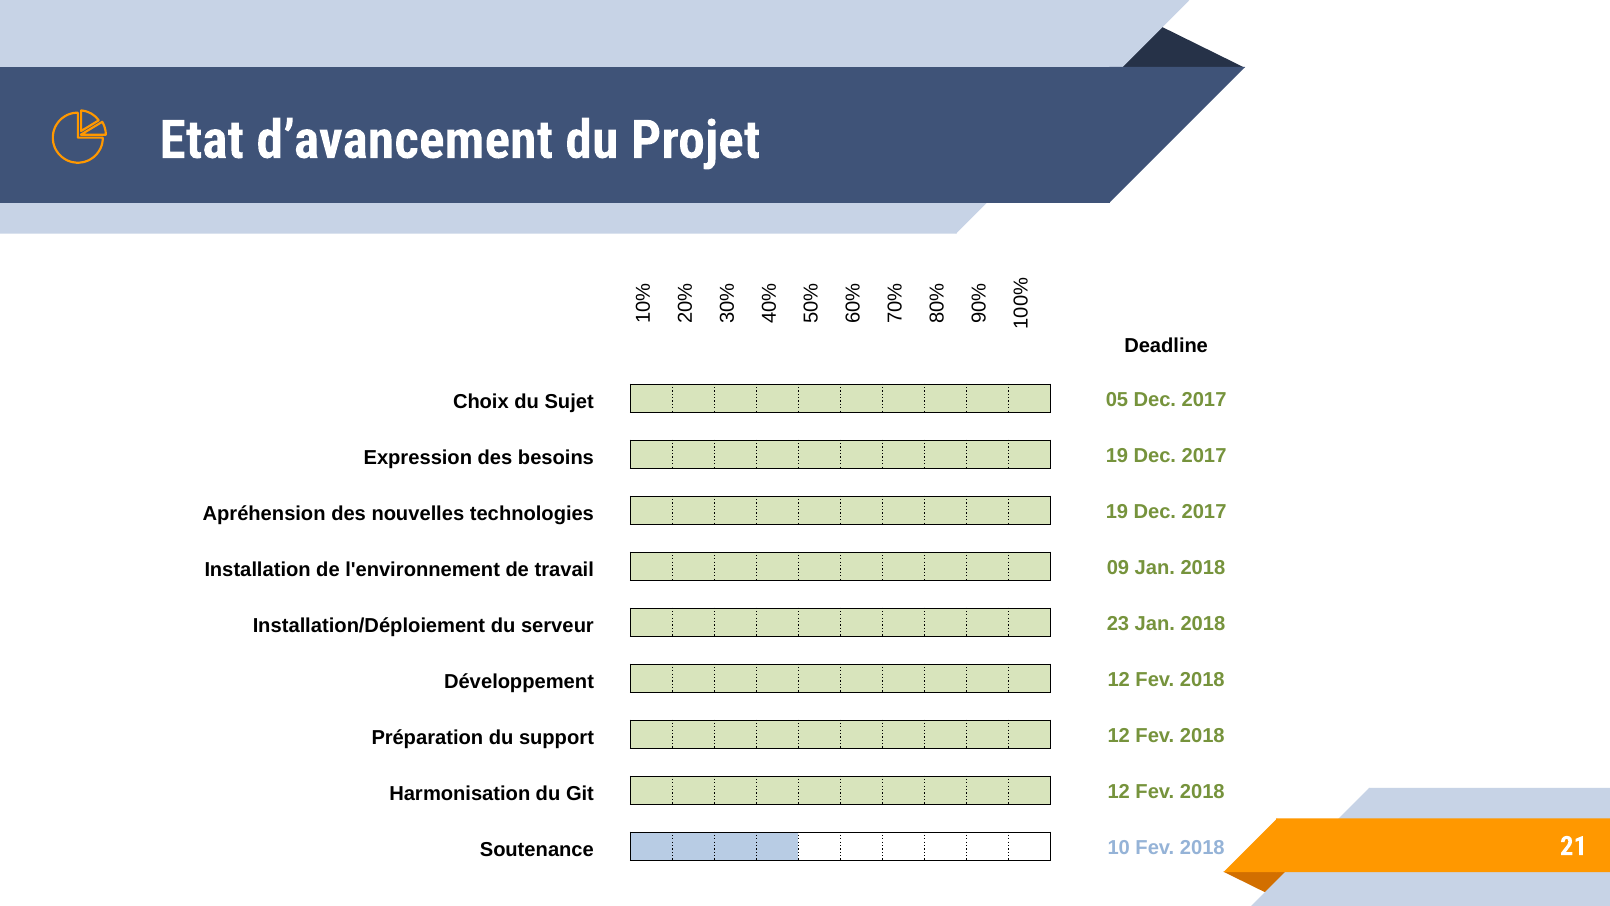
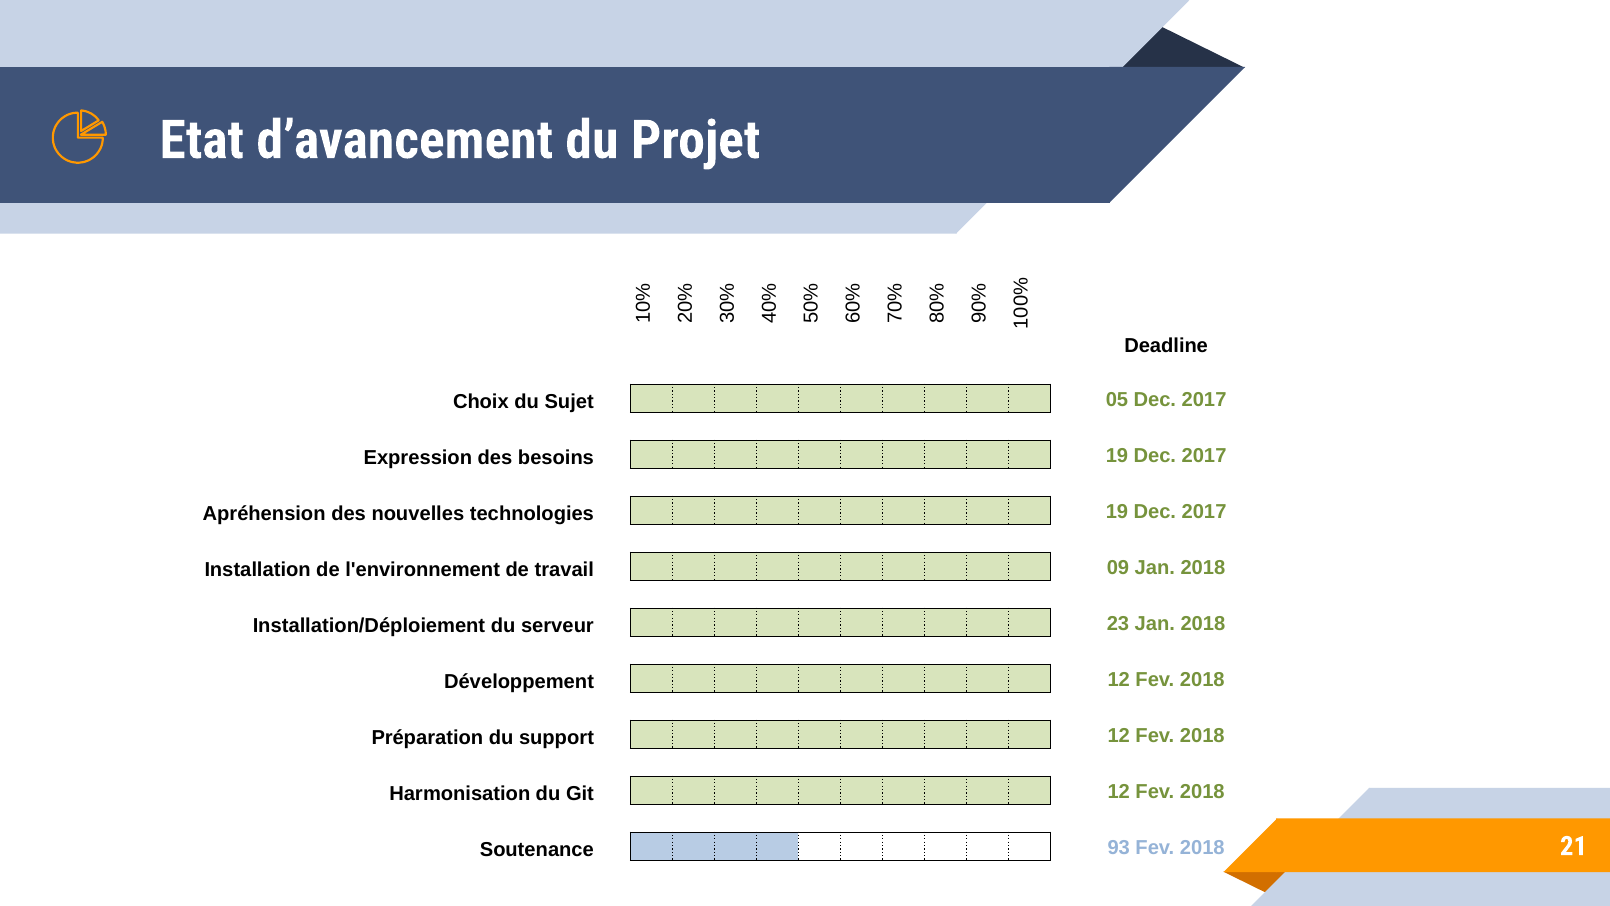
10: 10 -> 93 (1119, 847)
